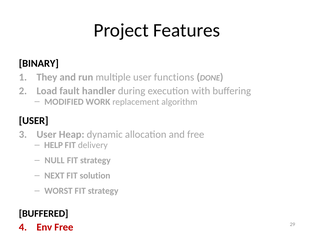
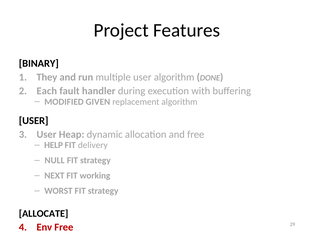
user functions: functions -> algorithm (174, 77)
Load: Load -> Each (47, 91)
WORK: WORK -> GIVEN (98, 102)
solution: solution -> working (95, 176)
BUFFERED: BUFFERED -> ALLOCATE (44, 214)
